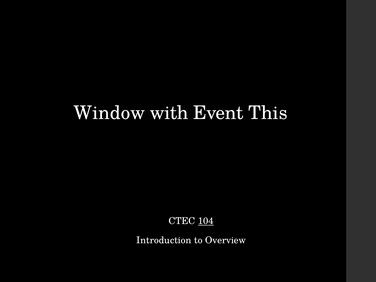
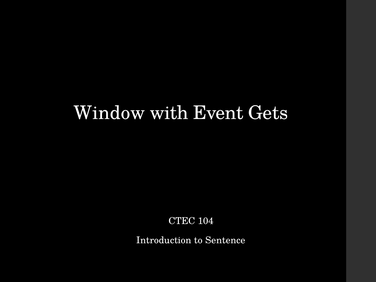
This: This -> Gets (268, 113)
104 underline: present -> none (206, 221)
Overview: Overview -> Sentence (225, 240)
